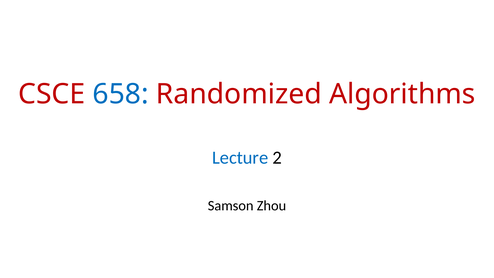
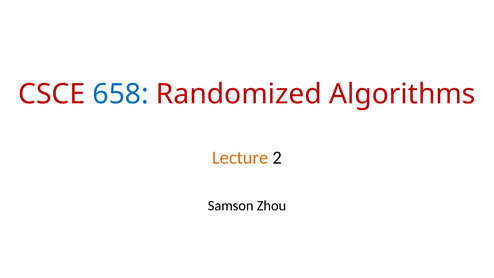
Lecture colour: blue -> orange (240, 158)
